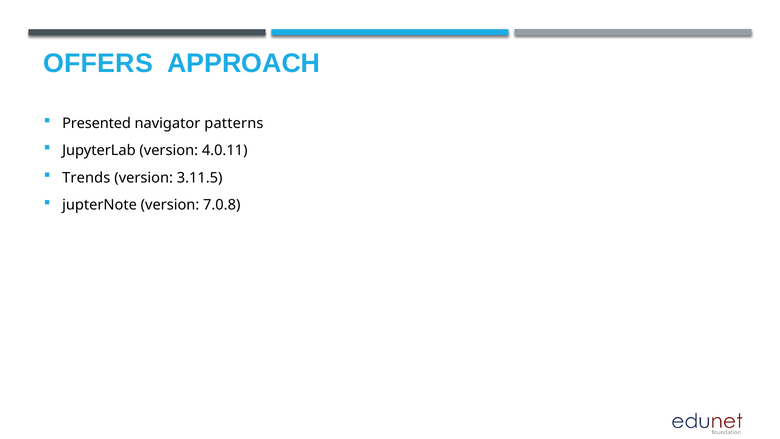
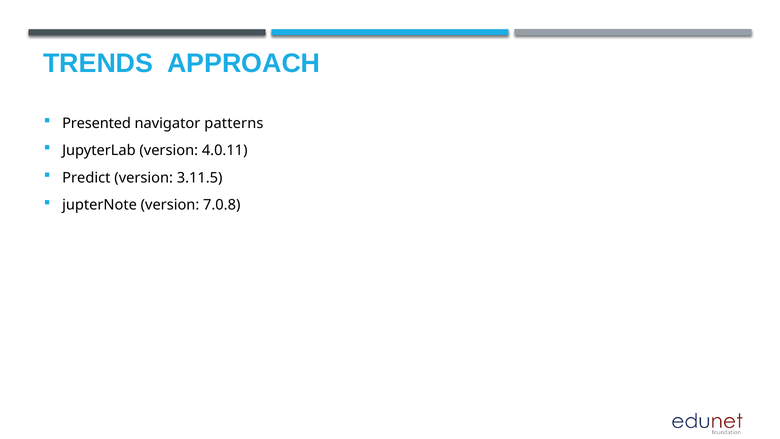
OFFERS: OFFERS -> TRENDS (98, 63)
Trends: Trends -> Predict (86, 178)
